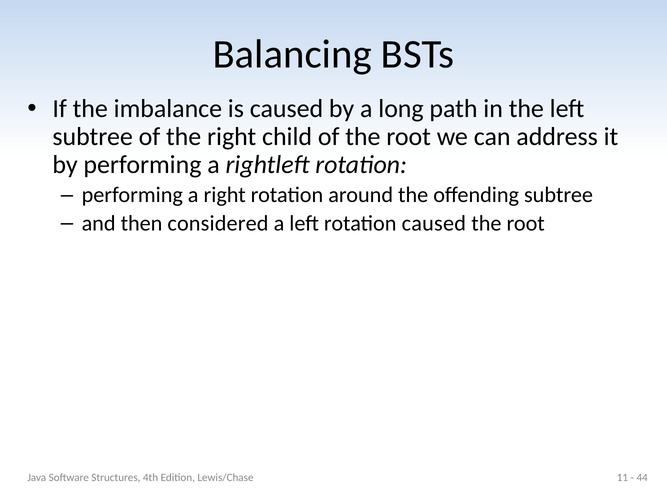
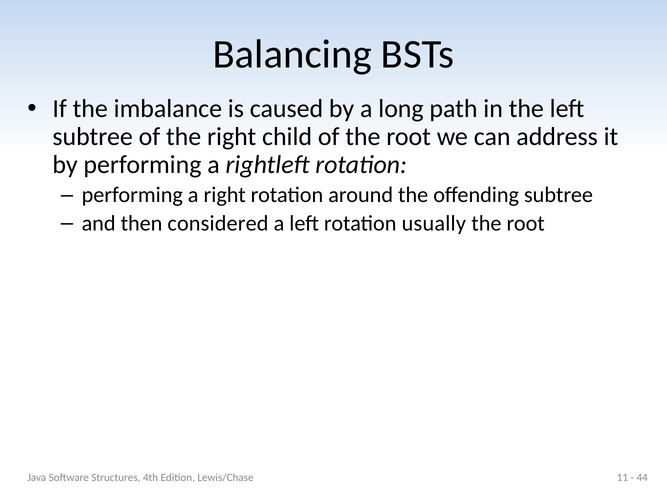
rotation caused: caused -> usually (434, 224)
